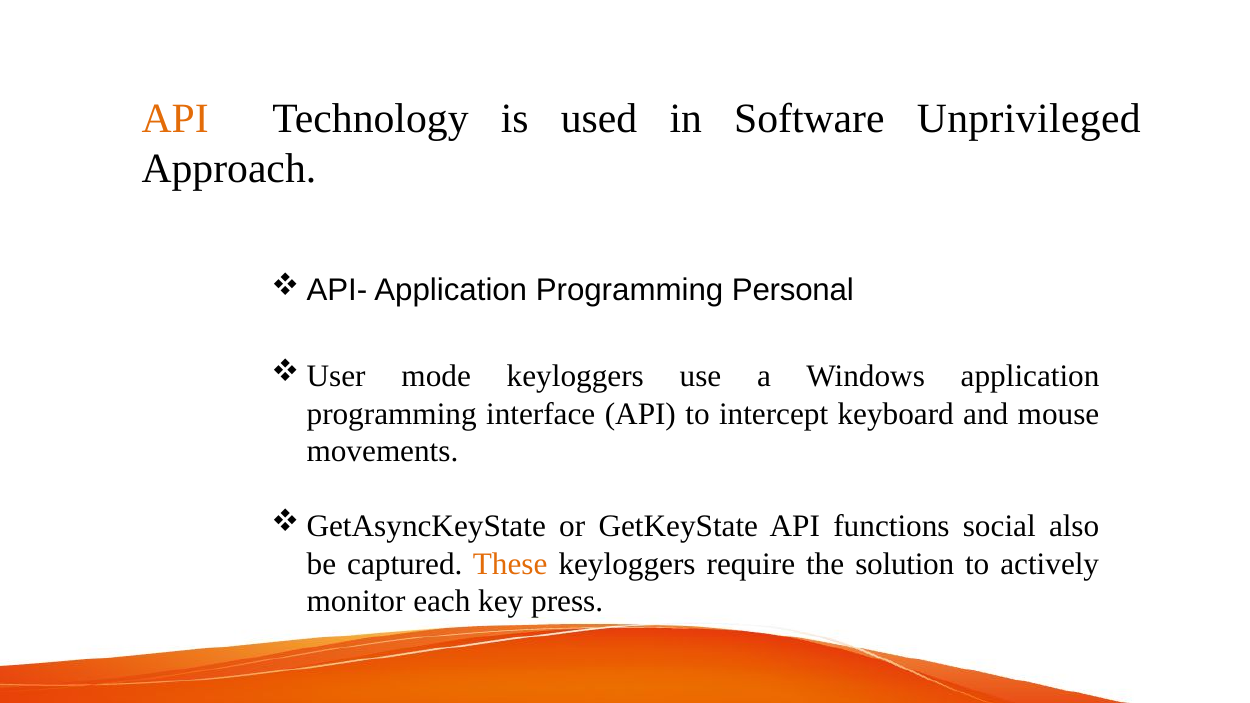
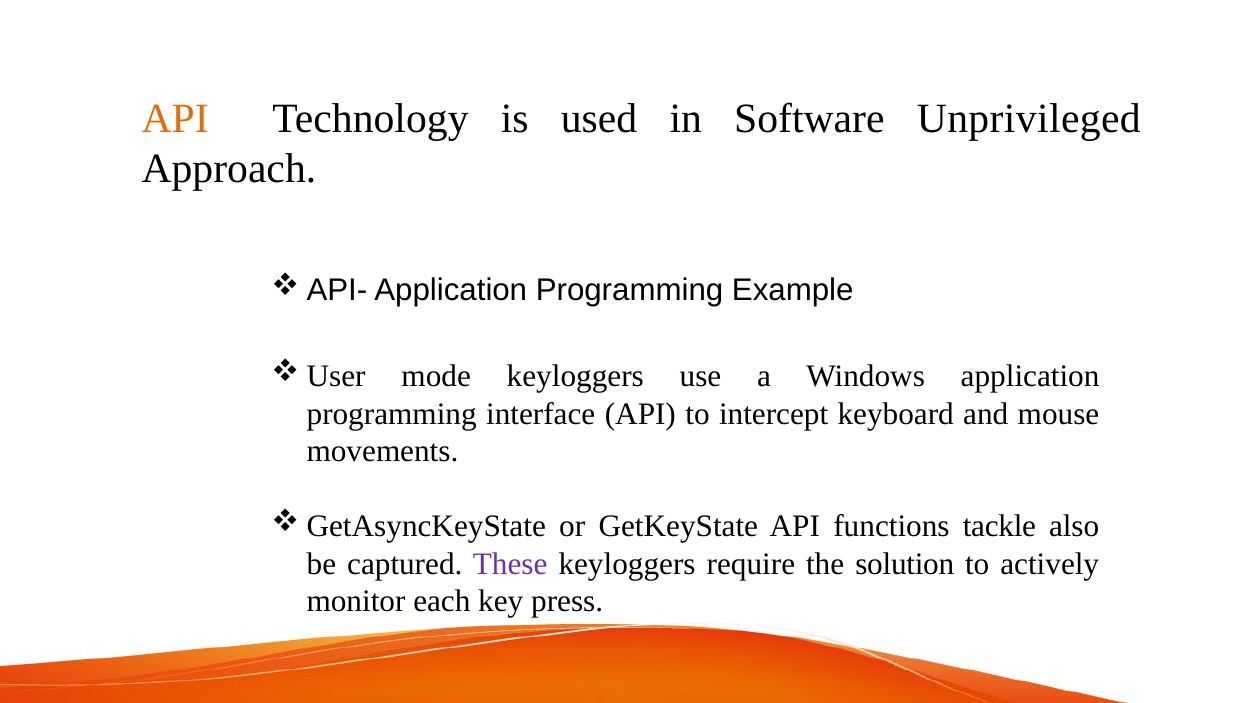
Personal: Personal -> Example (793, 290)
social: social -> tackle (999, 526)
These colour: orange -> purple (510, 564)
